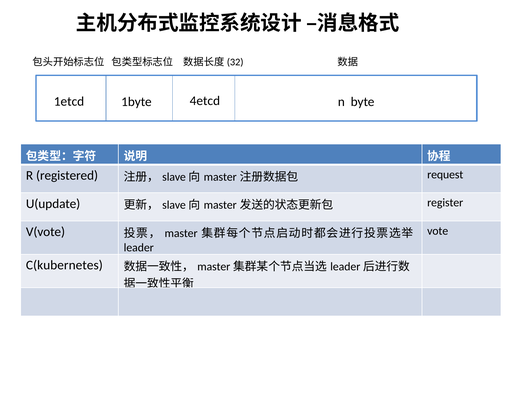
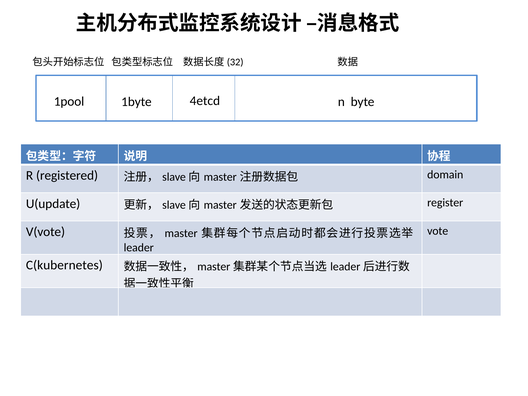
1etcd: 1etcd -> 1pool (69, 102)
request: request -> domain (445, 175)
